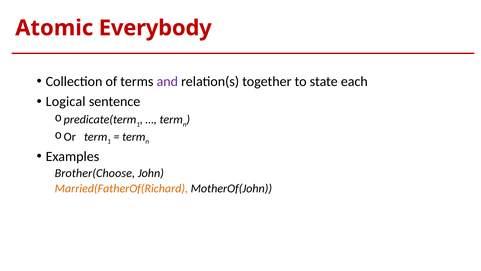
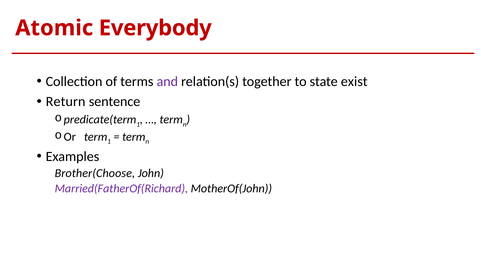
each: each -> exist (354, 81)
Logical: Logical -> Return (66, 101)
Married(FatherOf(Richard colour: orange -> purple (121, 188)
